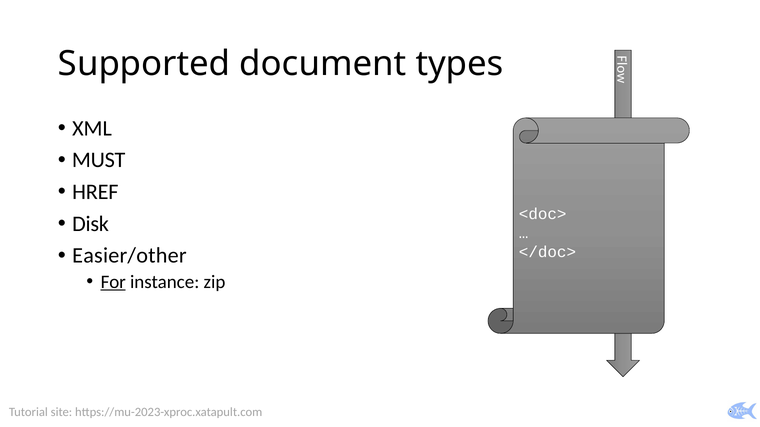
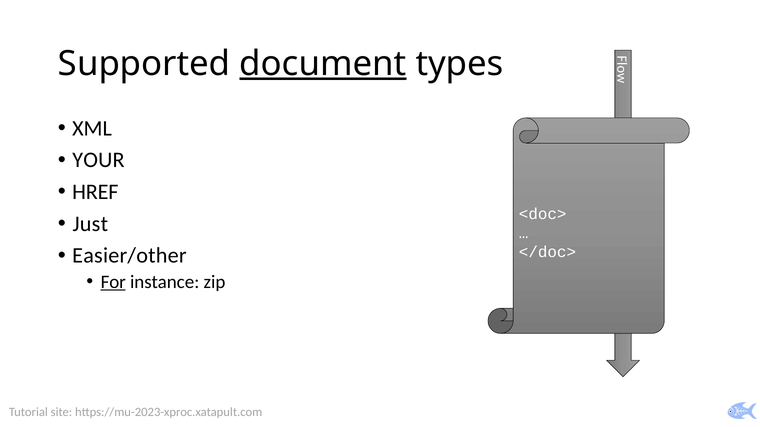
document underline: none -> present (323, 64)
MUST: MUST -> YOUR (98, 160)
Disk: Disk -> Just (90, 224)
